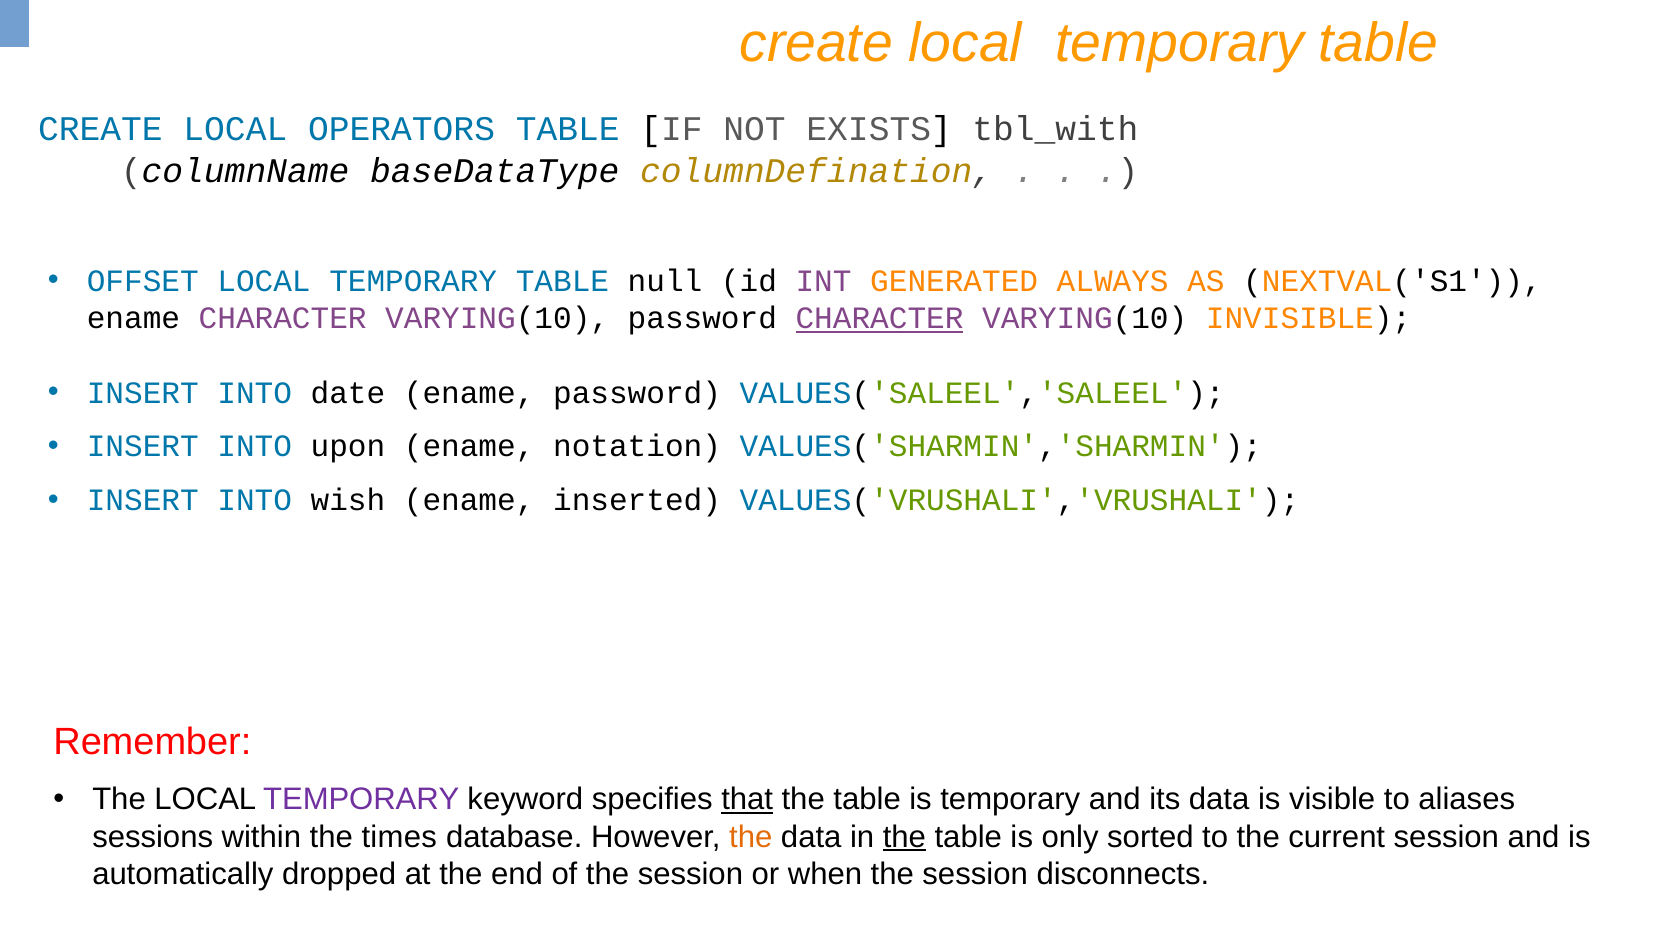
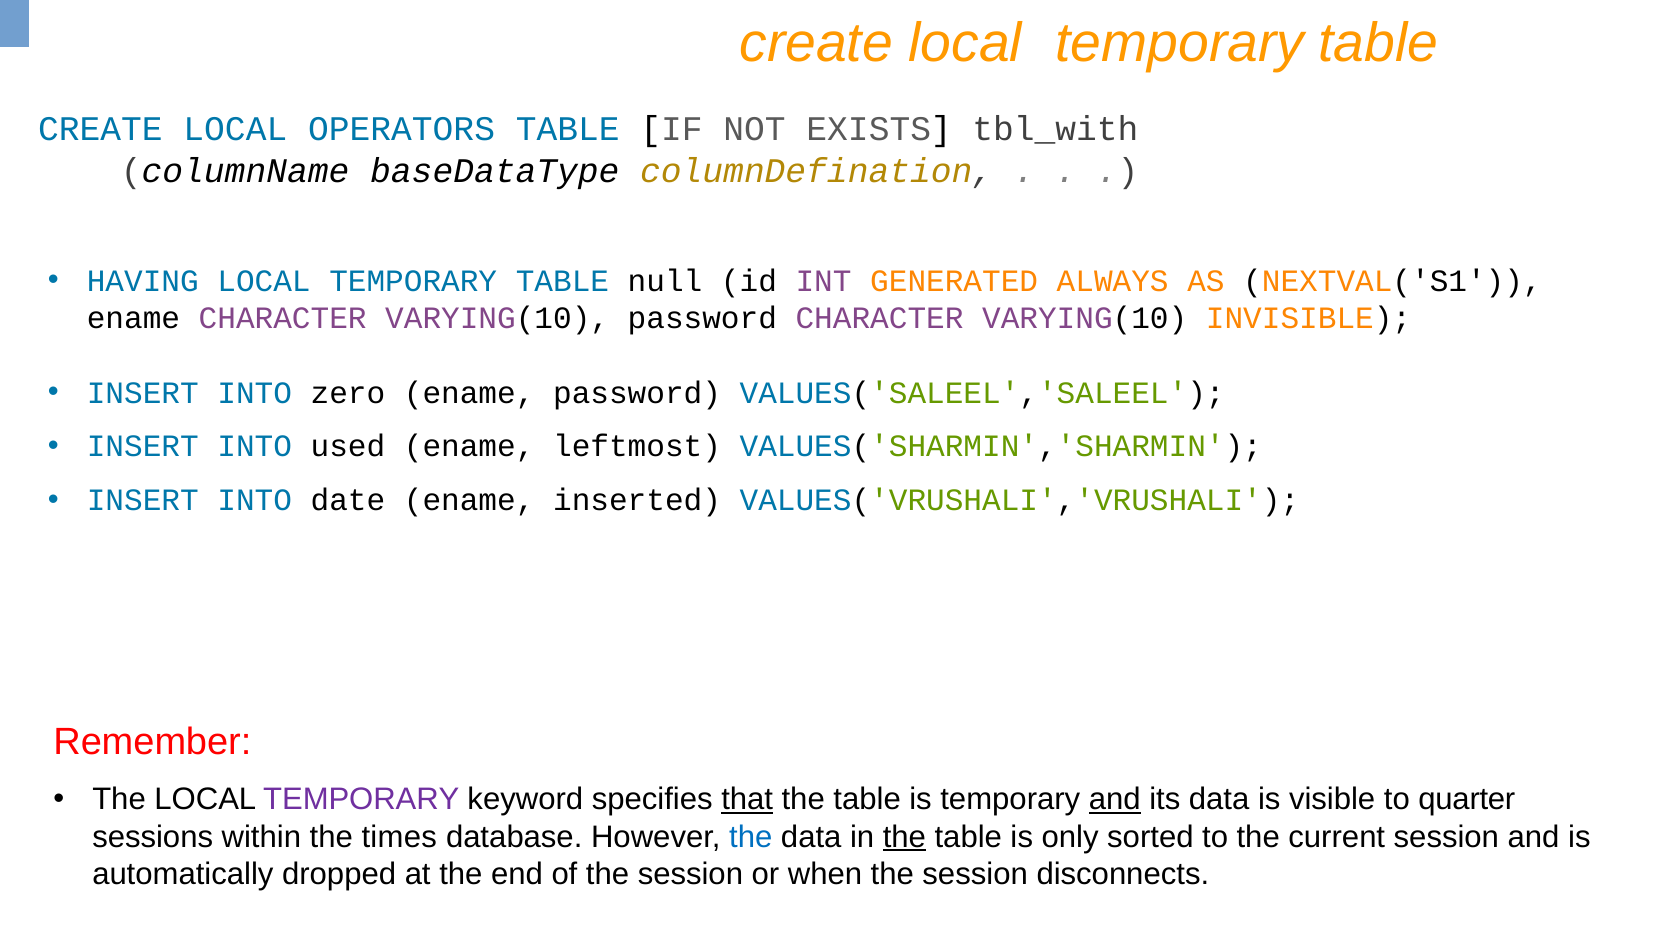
OFFSET: OFFSET -> HAVING (143, 281)
CHARACTER underline: present -> none (880, 319)
date: date -> zero (348, 393)
upon: upon -> used (348, 447)
notation: notation -> leftmost (637, 447)
wish: wish -> date (348, 501)
and underline: none -> present (1115, 800)
aliases: aliases -> quarter (1467, 800)
the colour: orange -> blue (751, 838)
